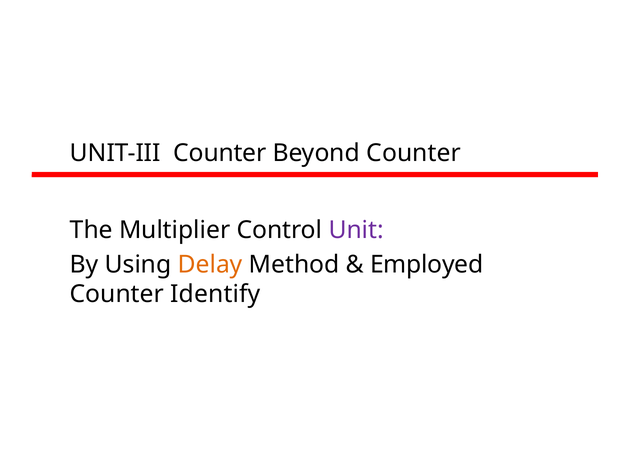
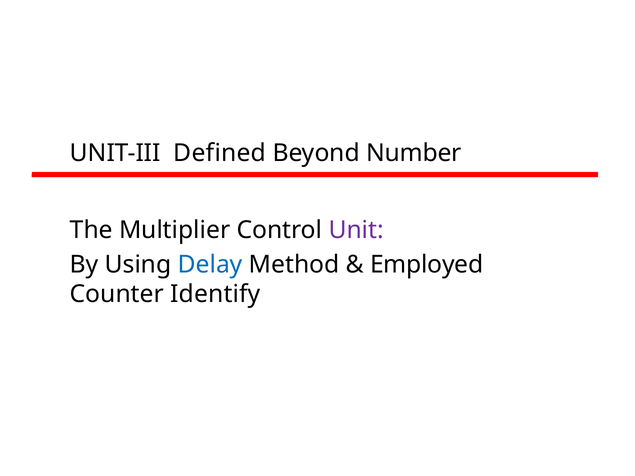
UNIT-III Counter: Counter -> Defined (220, 153)
Beyond Counter: Counter -> Number (414, 153)
Delay colour: orange -> blue (210, 265)
